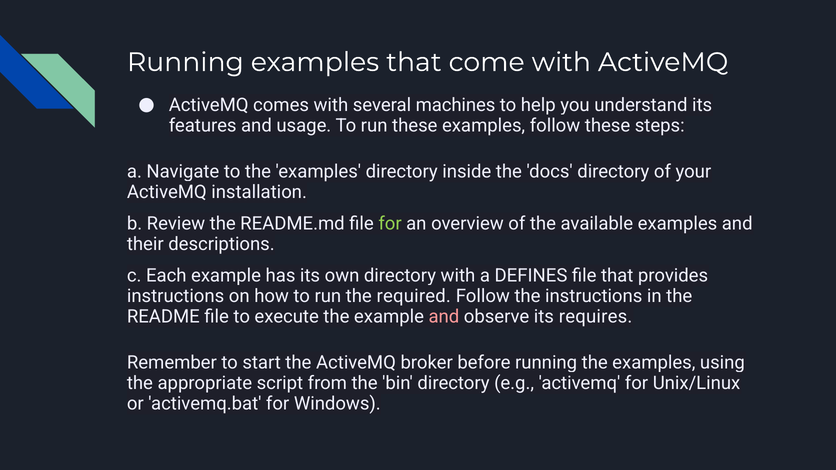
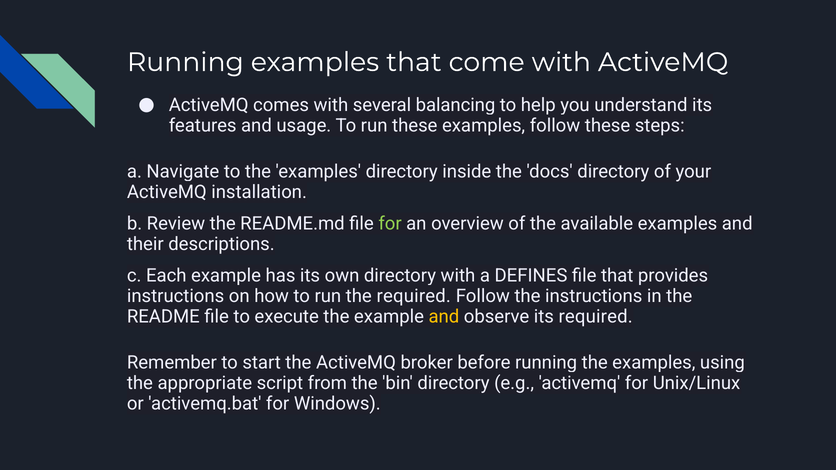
machines: machines -> balancing (455, 105)
and colour: pink -> yellow (444, 317)
its requires: requires -> required (596, 317)
